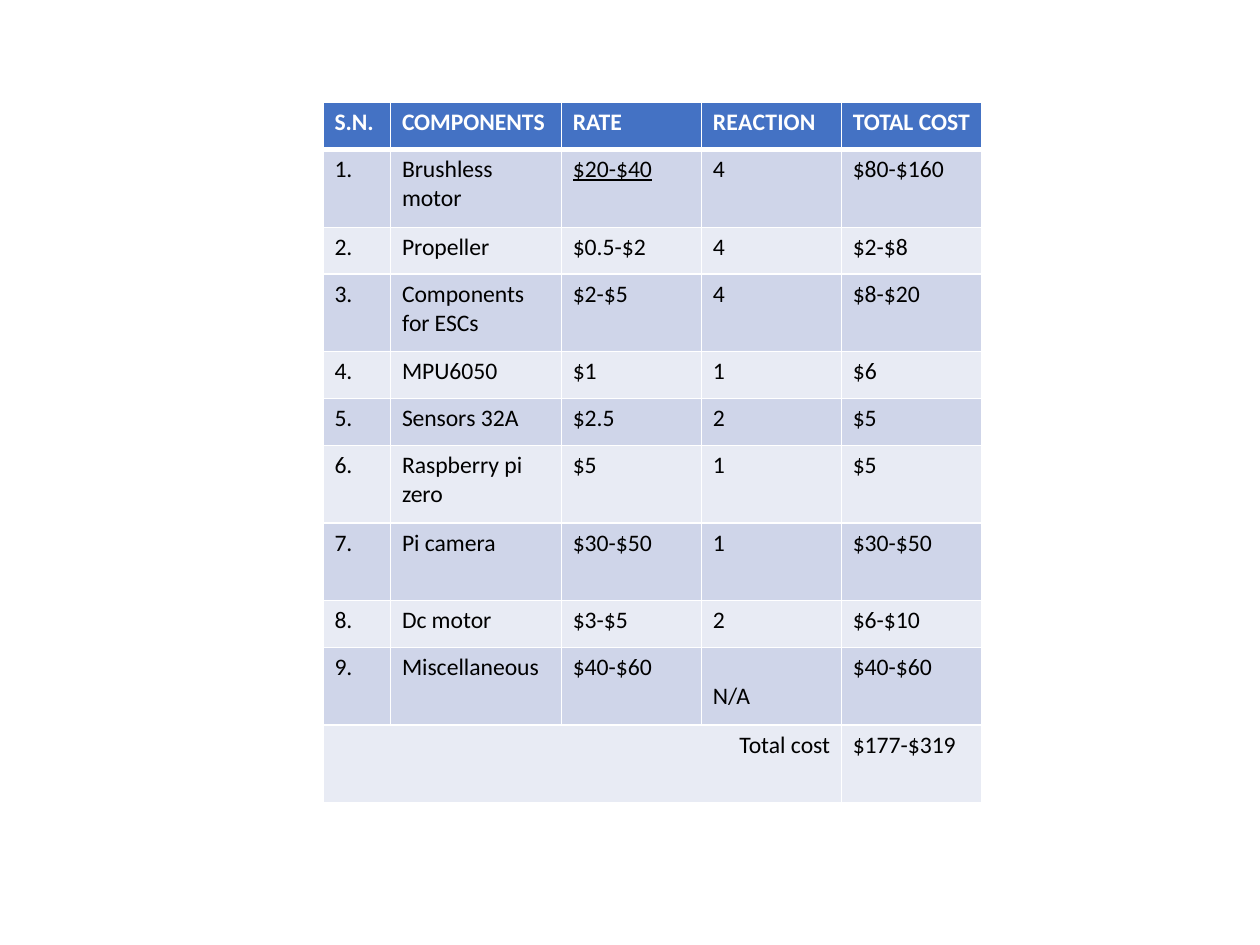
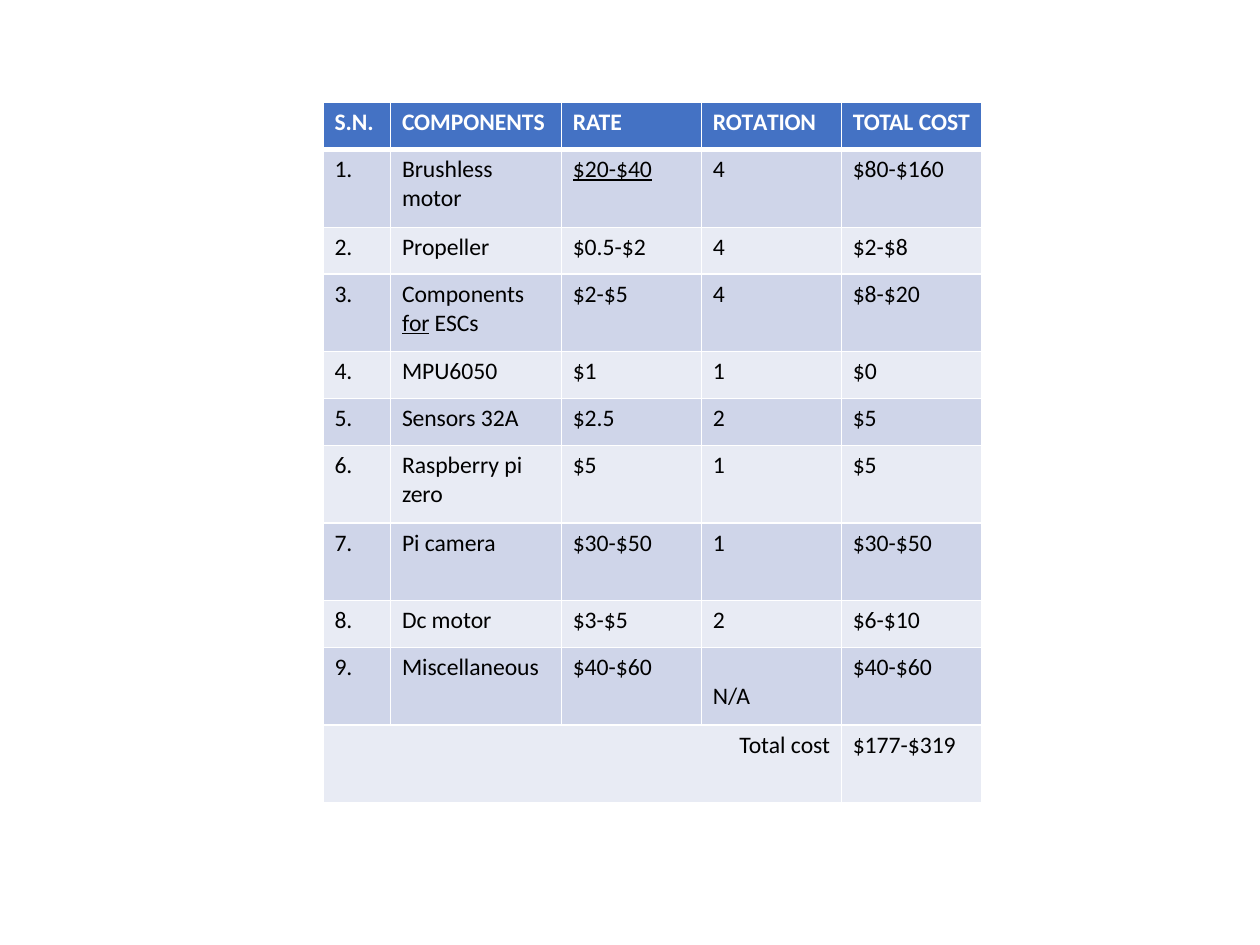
REACTION: REACTION -> ROTATION (764, 123)
for underline: none -> present (416, 323)
$6: $6 -> $0 (865, 372)
